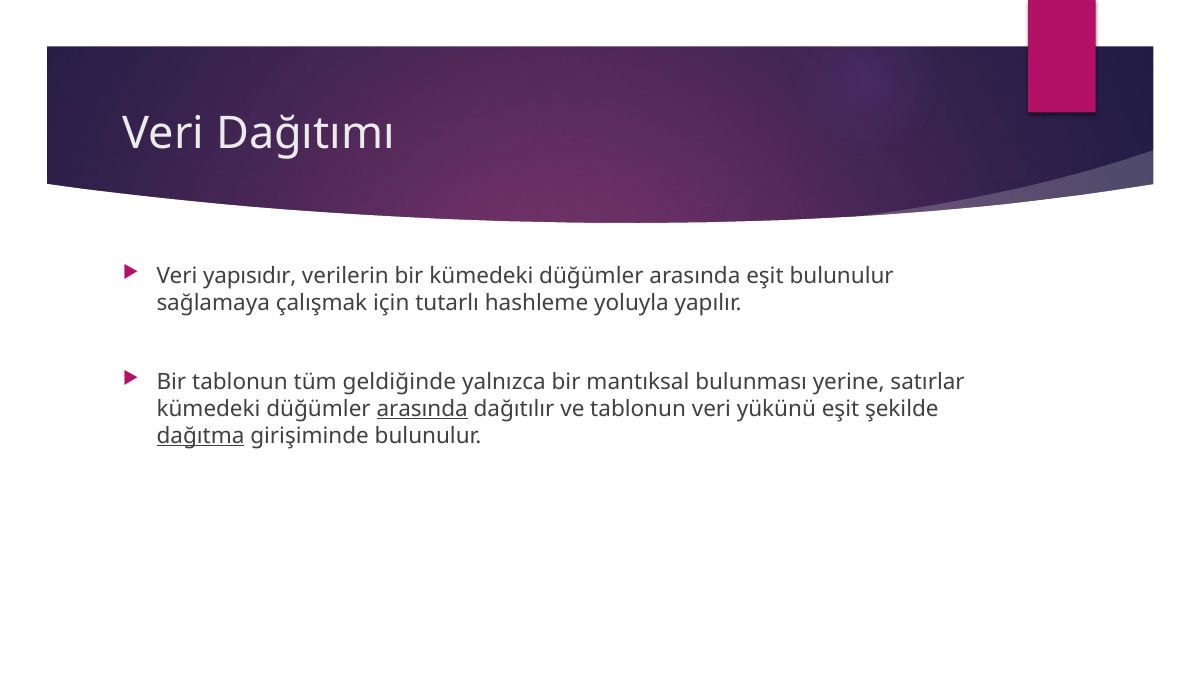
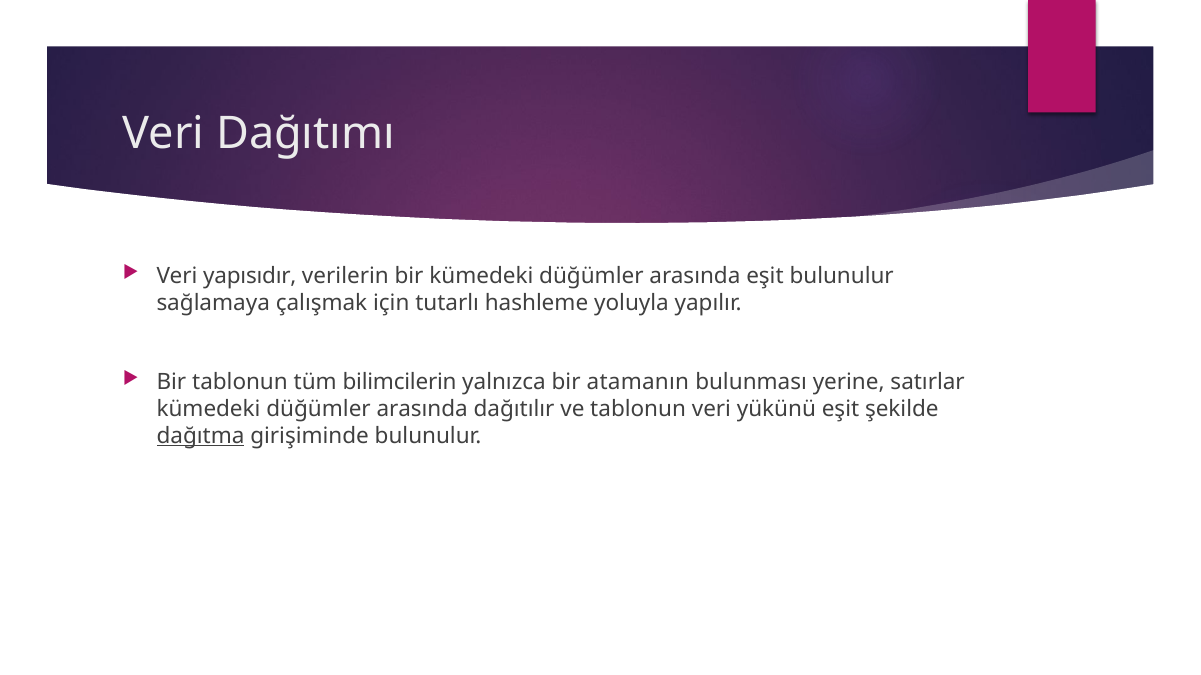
geldiğinde: geldiğinde -> bilimcilerin (400, 382)
mantıksal: mantıksal -> atamanın (638, 382)
arasında underline: present -> none (422, 409)
